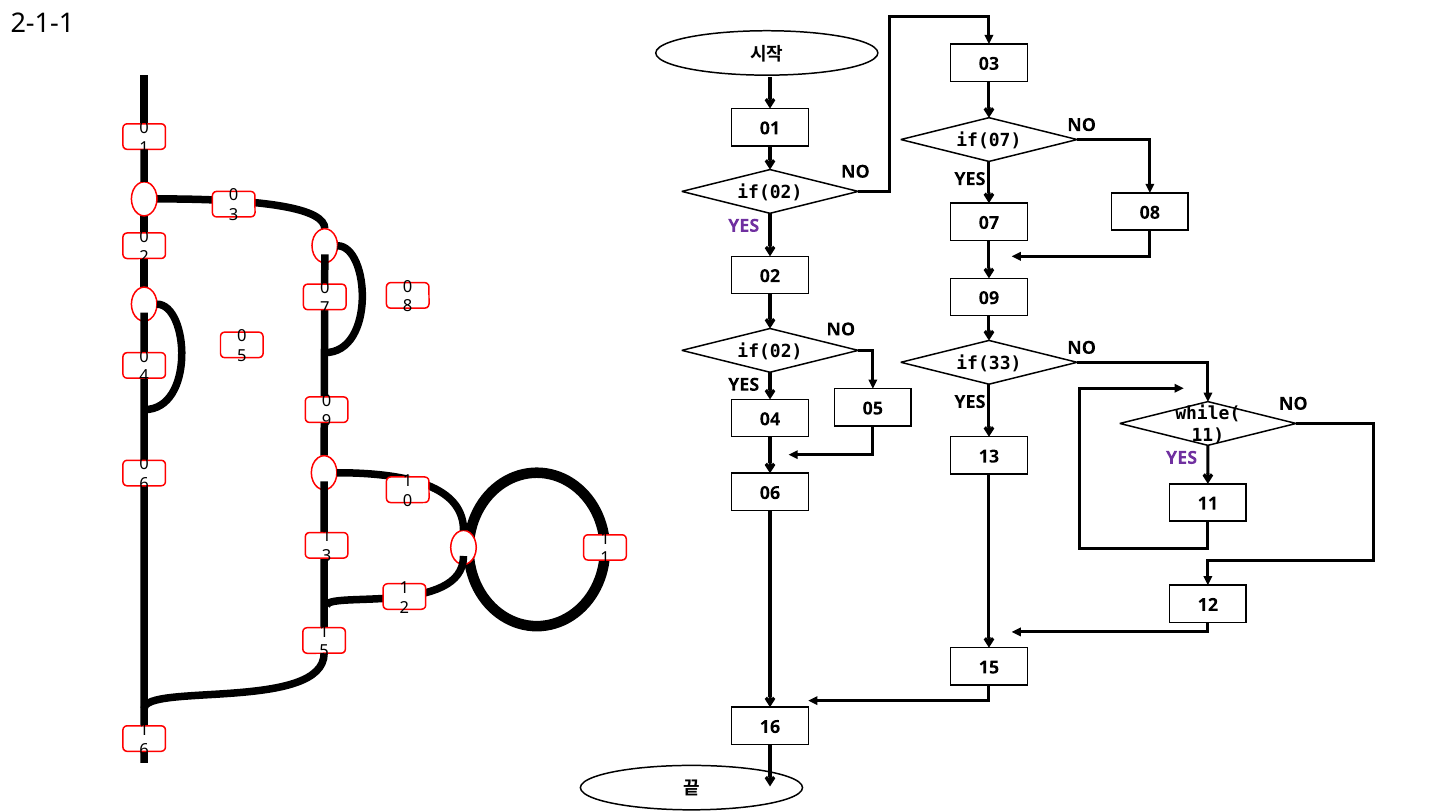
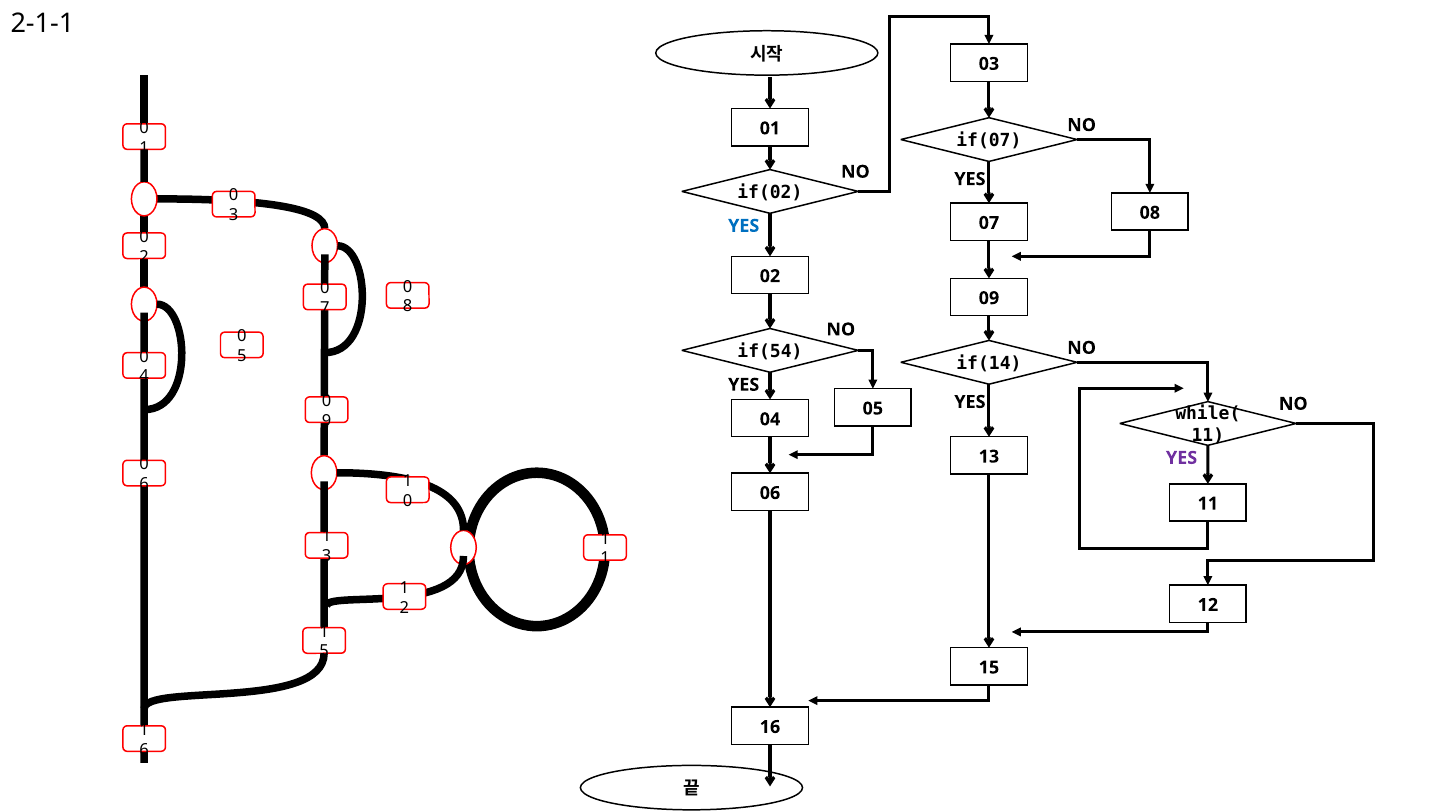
YES colour: purple -> blue (744, 226)
if(02: if(02 -> if(54 (770, 351)
if(33: if(33 -> if(14 (989, 363)
